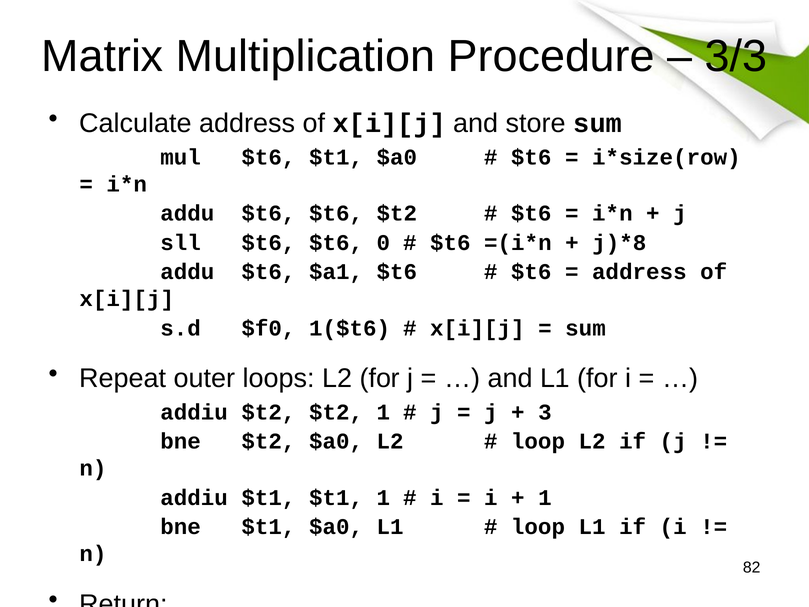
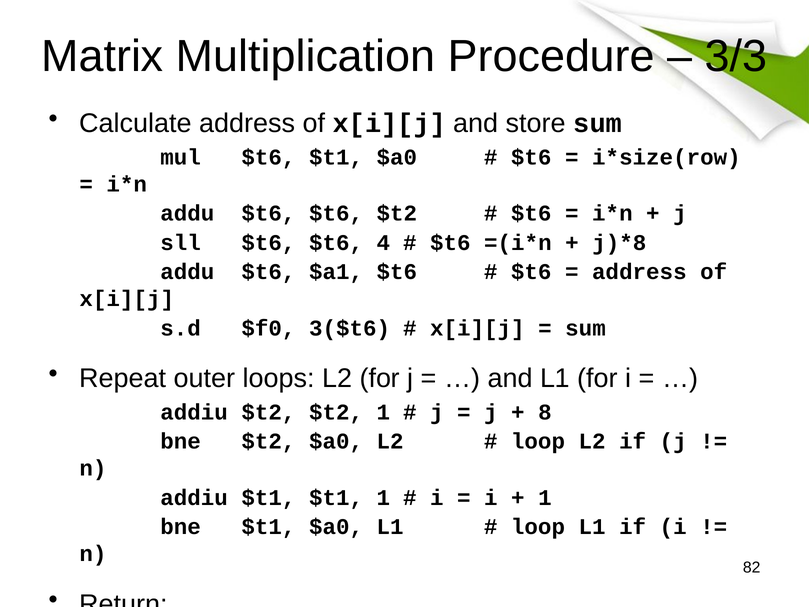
0: 0 -> 4 (383, 243)
1($t6: 1($t6 -> 3($t6 (350, 328)
3: 3 -> 8 (545, 412)
